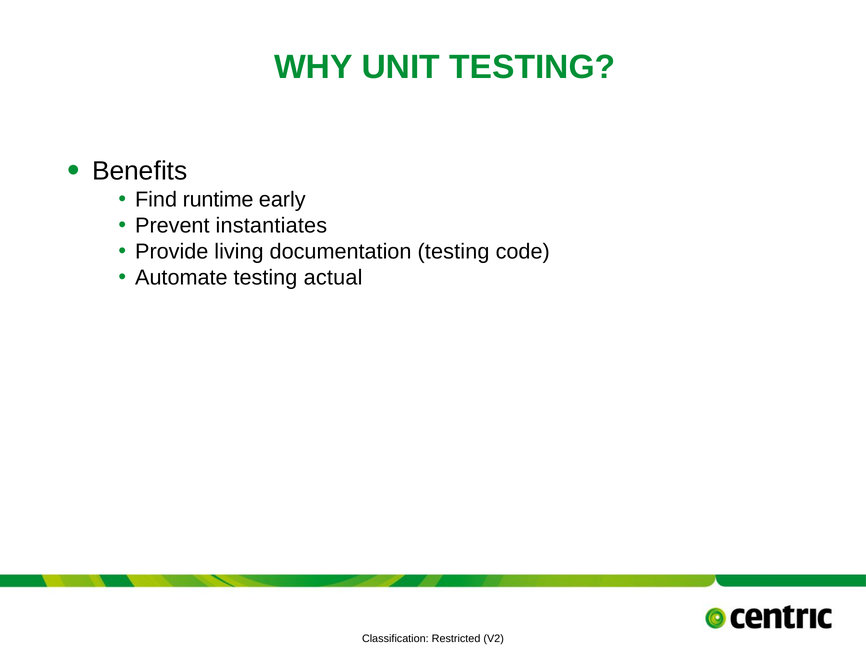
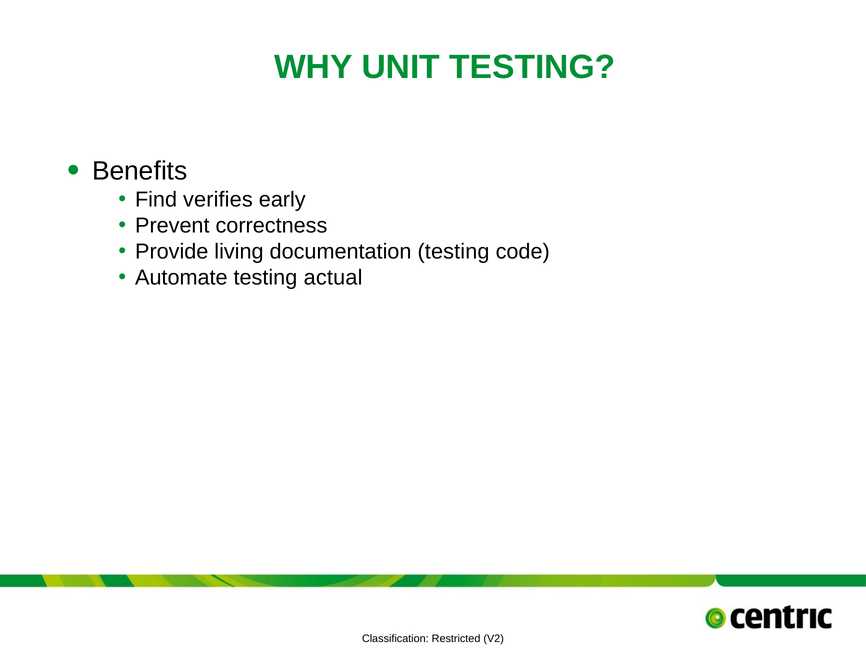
runtime: runtime -> verifies (218, 200)
instantiates: instantiates -> correctness (271, 226)
